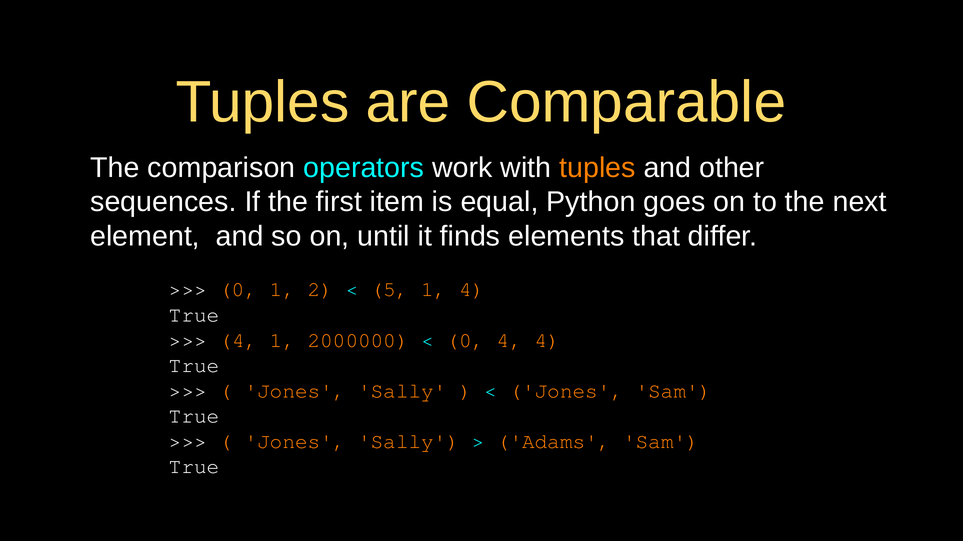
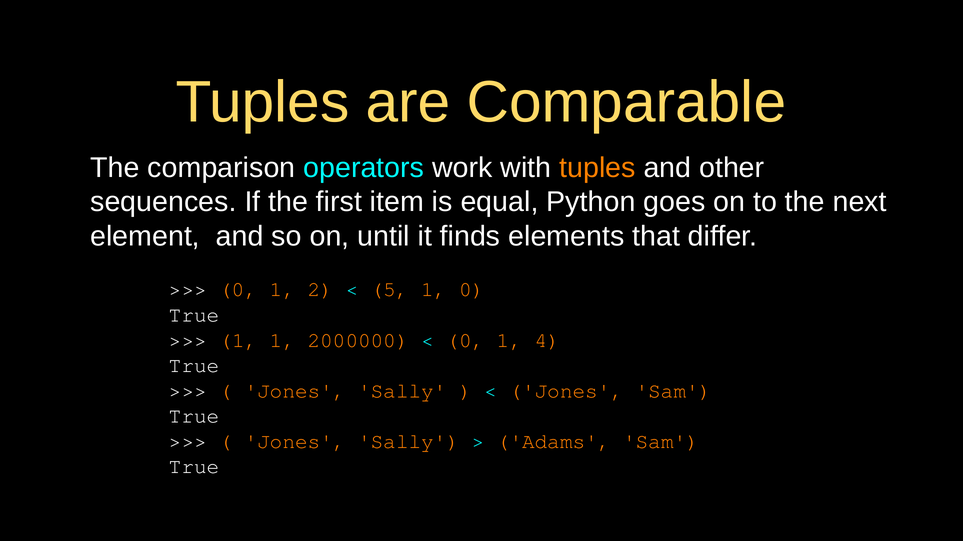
1 4: 4 -> 0 (472, 290)
4: 4 -> 1 (238, 340)
4: 4 -> 1 (510, 340)
